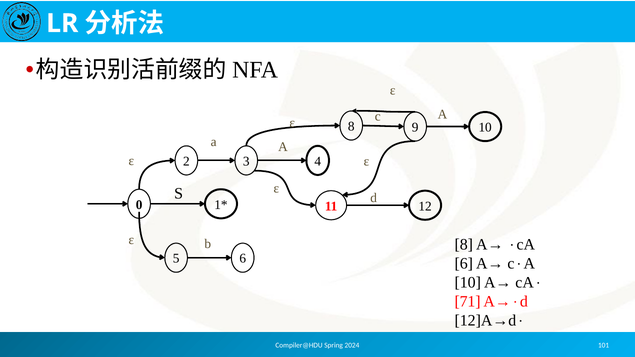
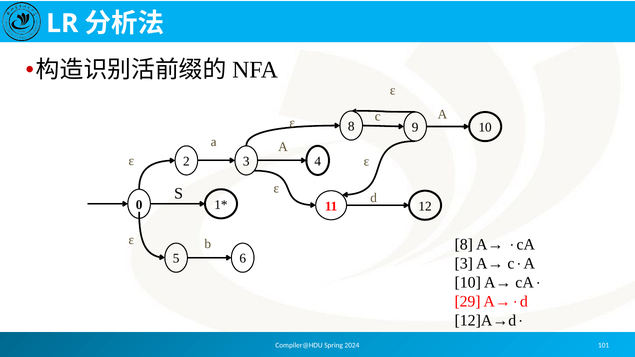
6: 6 -> 3 (464, 264)
71: 71 -> 29 (468, 302)
